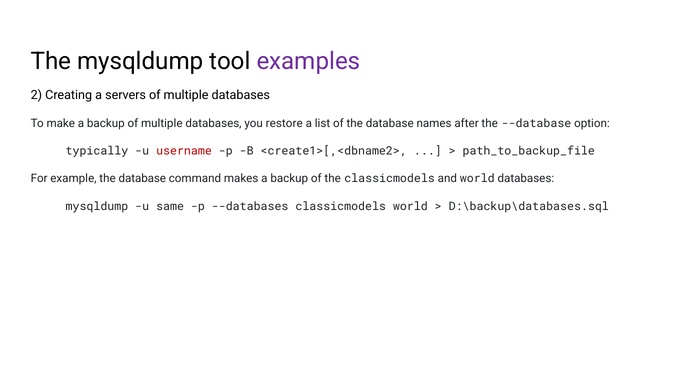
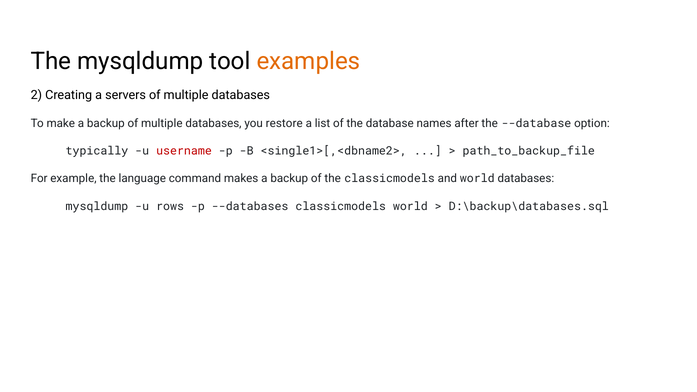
examples colour: purple -> orange (308, 61)
<create1>[,<dbname2>: <create1>[,<dbname2> -> <single1>[,<dbname2> (334, 151)
example the database: database -> language (142, 179)
same: same -> rows (170, 206)
